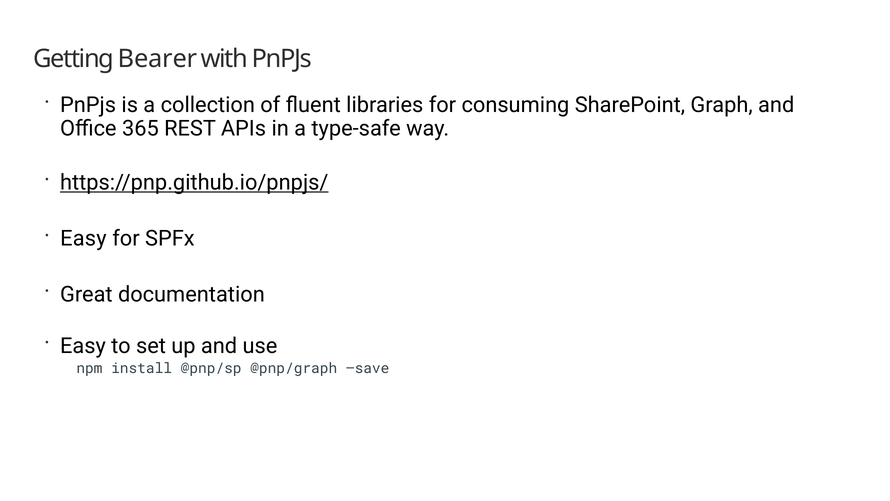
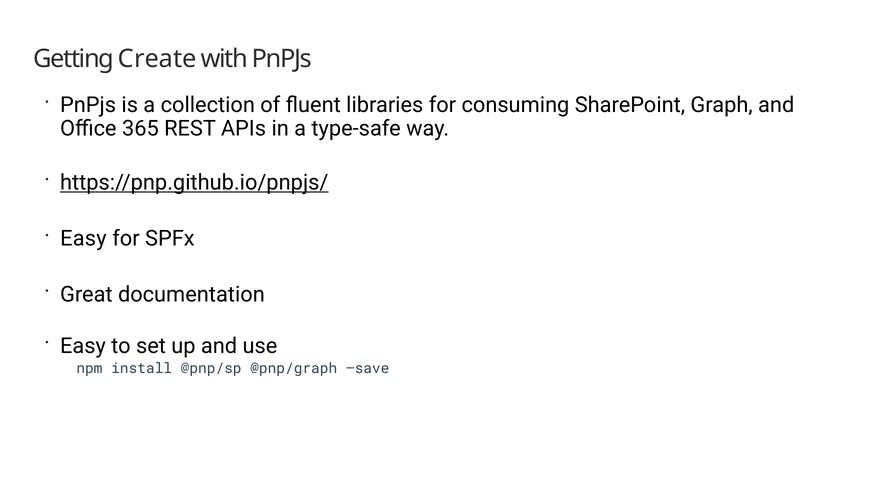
Bearer: Bearer -> Create (157, 59)
